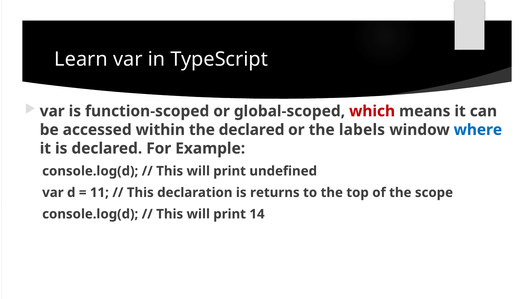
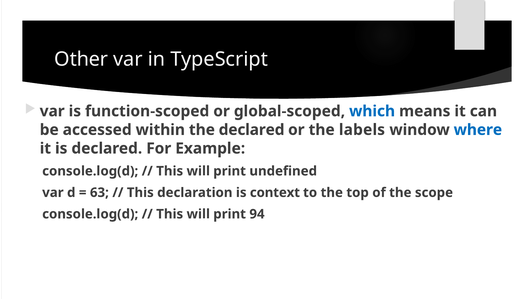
Learn: Learn -> Other (81, 59)
which colour: red -> blue (372, 111)
11: 11 -> 63 (99, 192)
returns: returns -> context (275, 192)
14: 14 -> 94 (257, 214)
